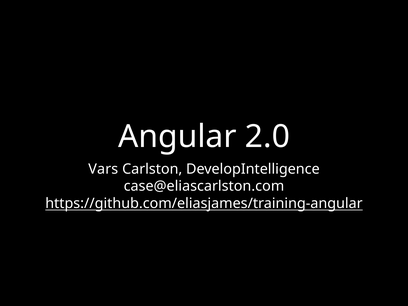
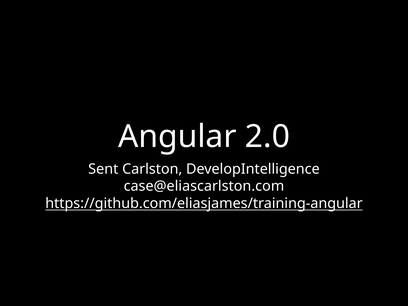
Vars: Vars -> Sent (103, 169)
